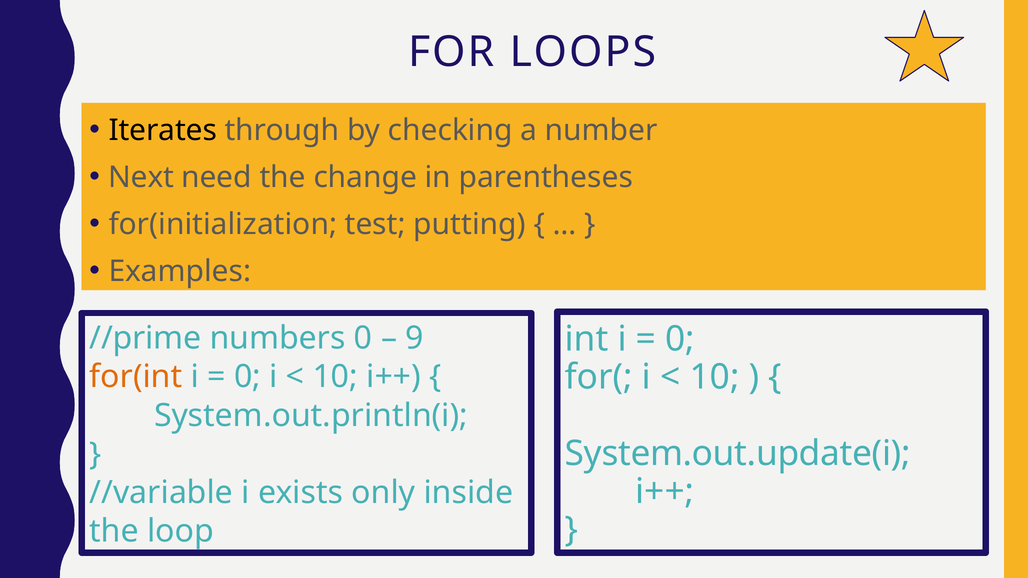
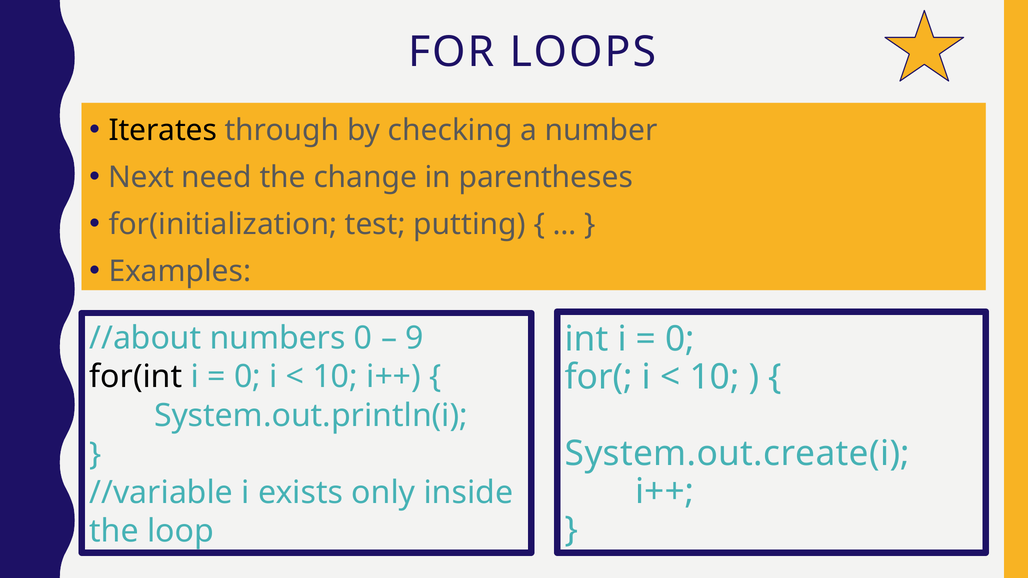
//prime: //prime -> //about (145, 339)
for(int colour: orange -> black (136, 377)
System.out.update(i: System.out.update(i -> System.out.create(i (737, 454)
